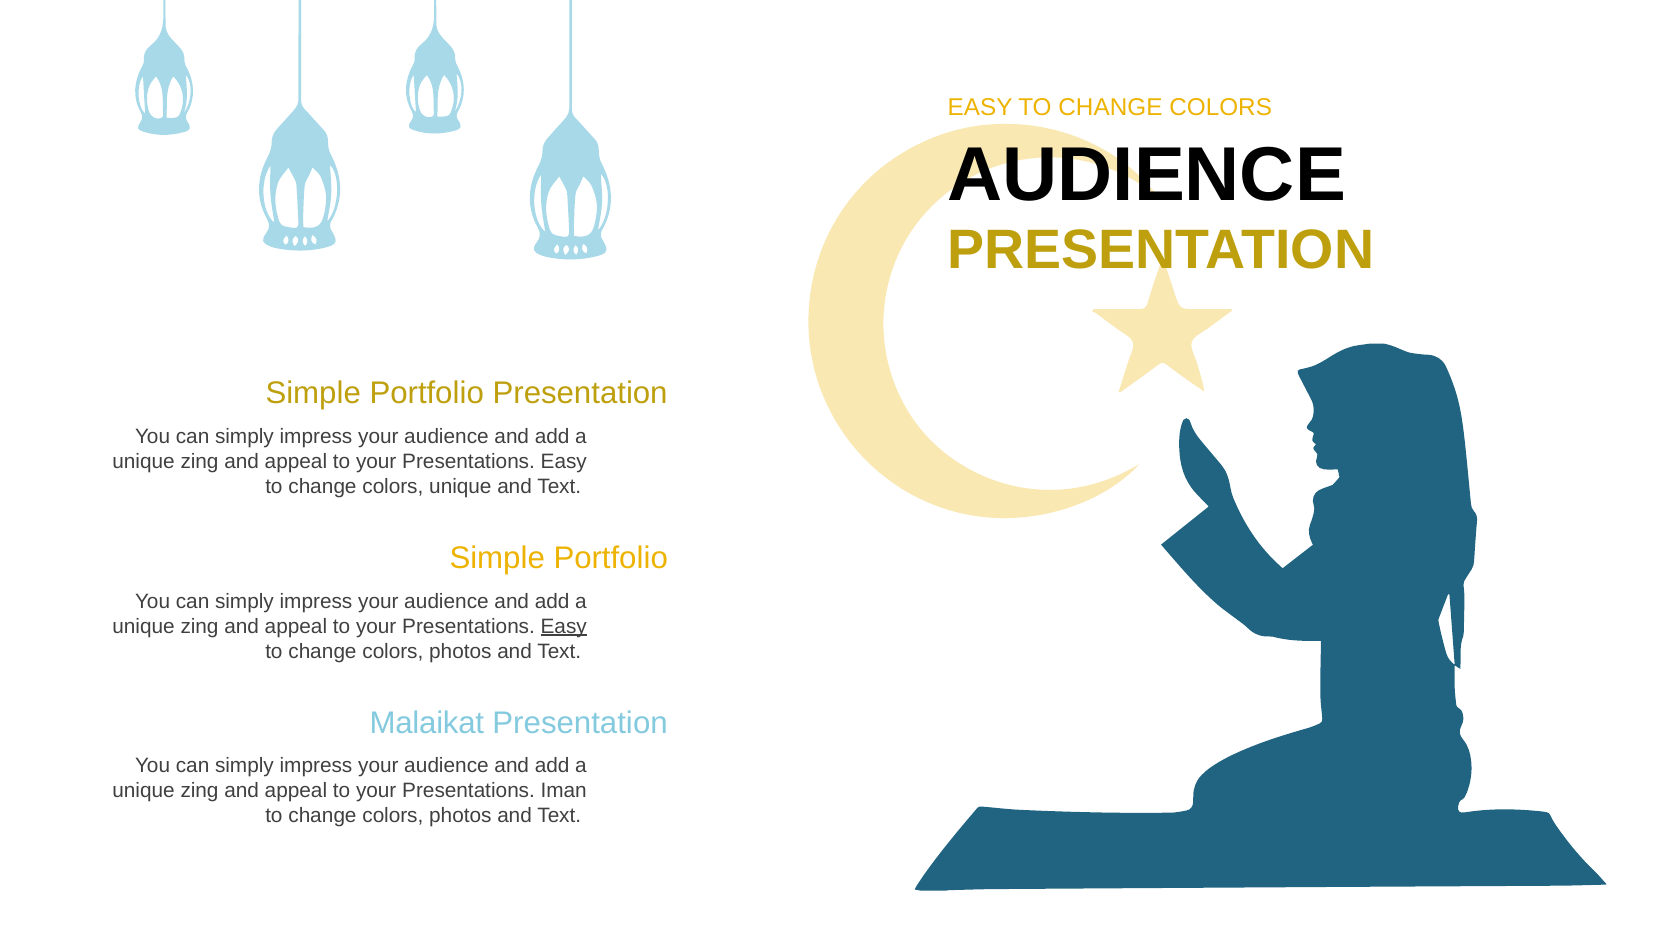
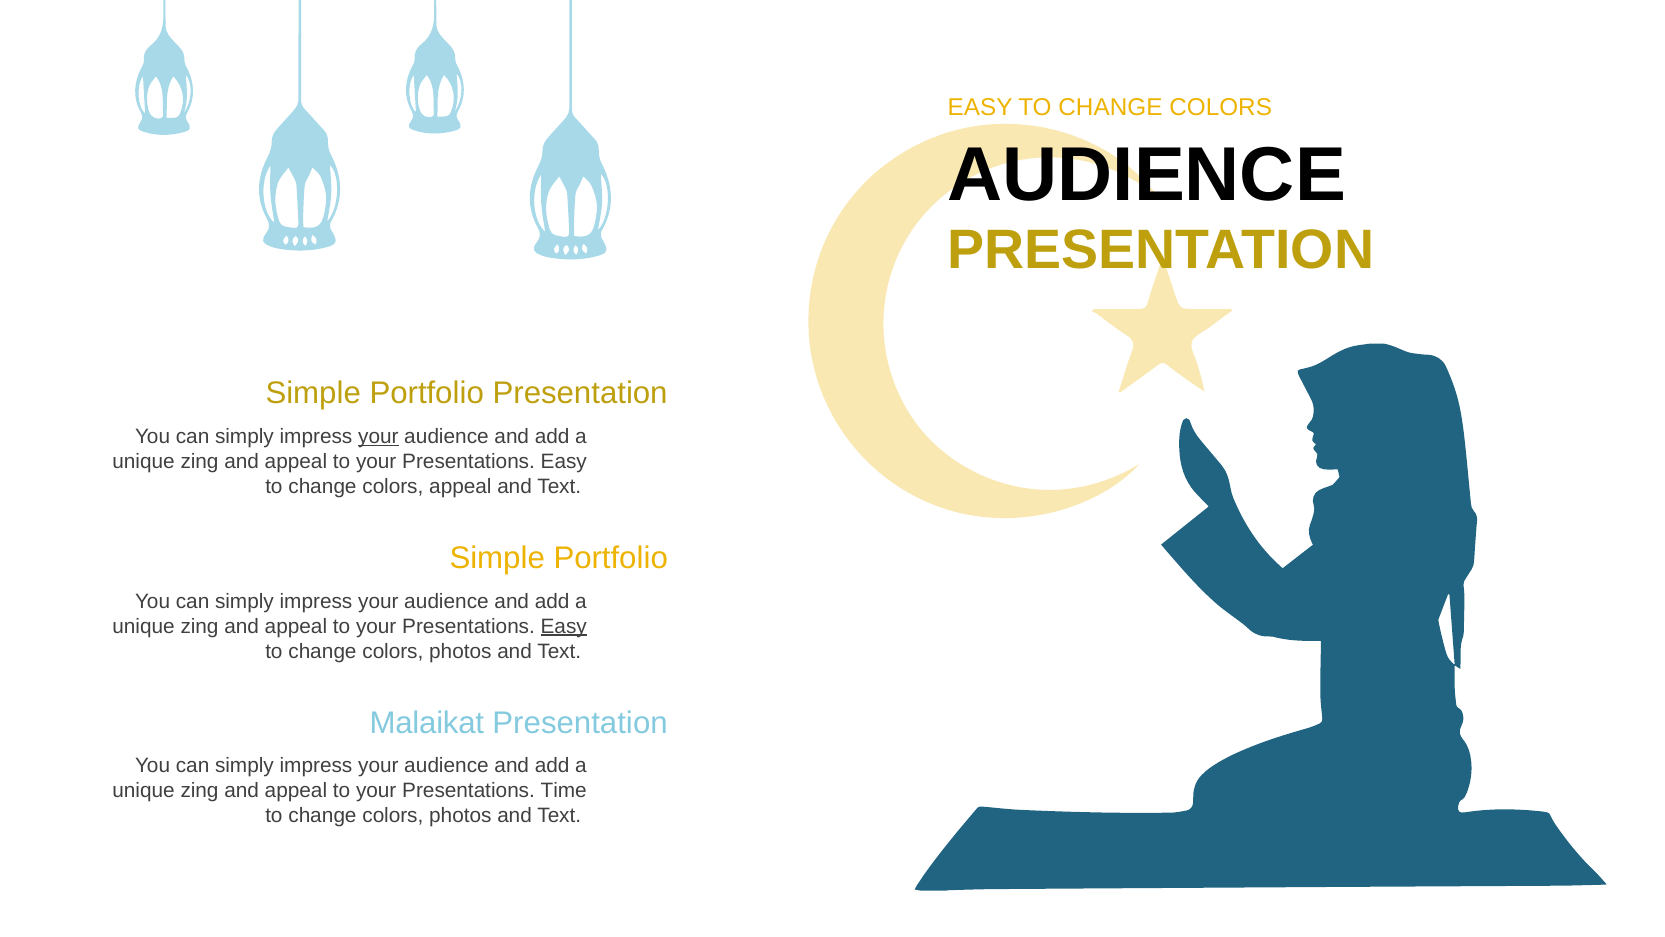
your underline: none -> present (378, 437)
colors unique: unique -> appeal (460, 487)
Iman: Iman -> Time (564, 790)
